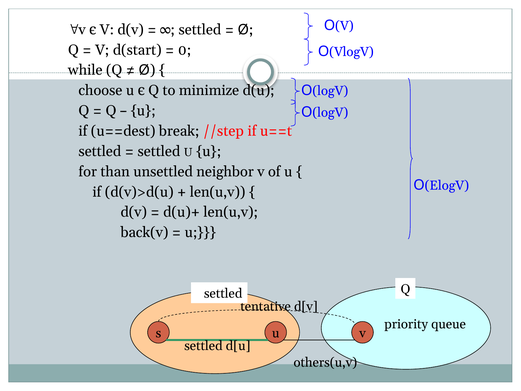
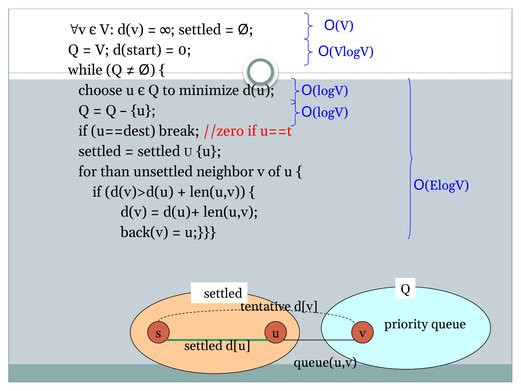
//step: //step -> //zero (224, 131)
others(u,v: others(u,v -> queue(u,v (325, 362)
